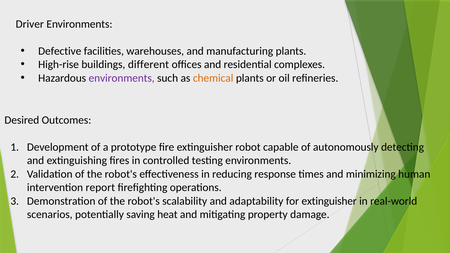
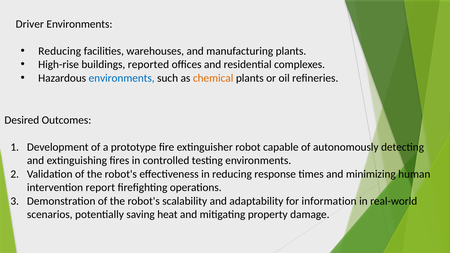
Defective: Defective -> Reducing (60, 51)
different: different -> reported (148, 65)
environments colour: purple -> blue (122, 78)
for extinguisher: extinguisher -> information (329, 201)
